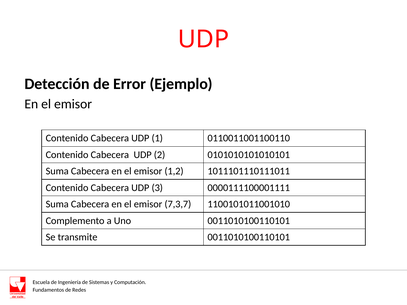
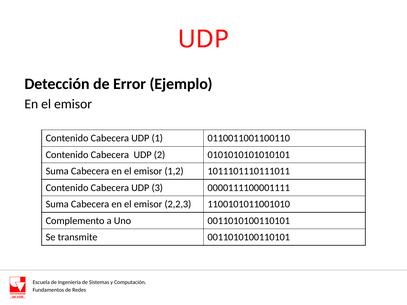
7,3,7: 7,3,7 -> 2,2,3 (178, 204)
